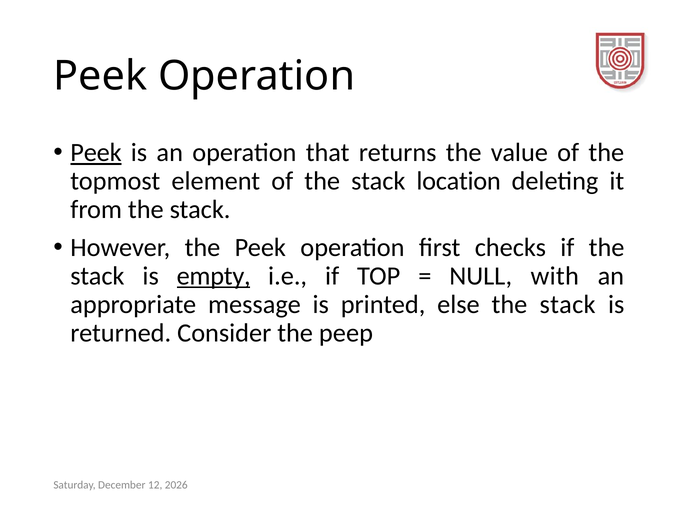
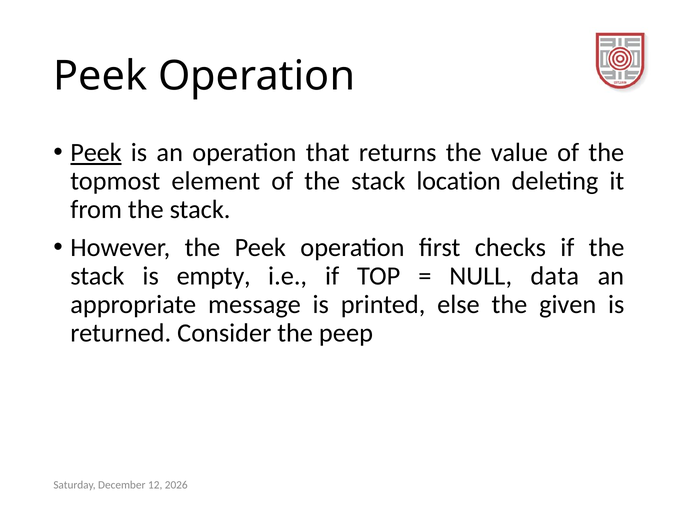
empty underline: present -> none (214, 276)
with: with -> data (555, 276)
else the stack: stack -> given (568, 305)
